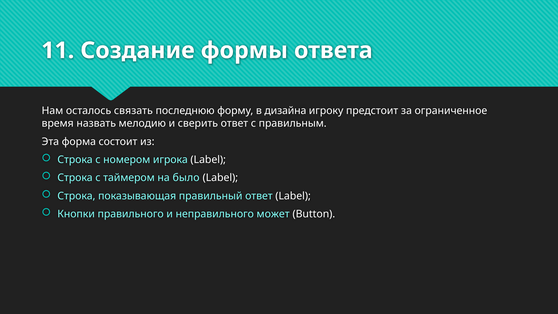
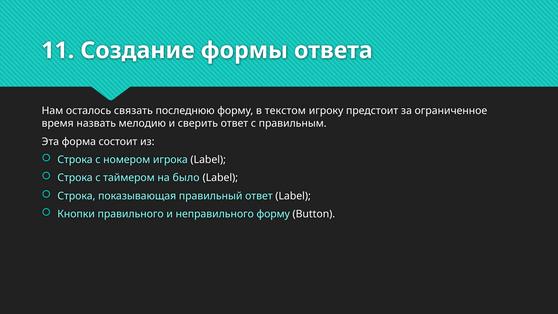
дизайна: дизайна -> текстом (285, 111)
неправильного может: может -> форму (273, 214)
